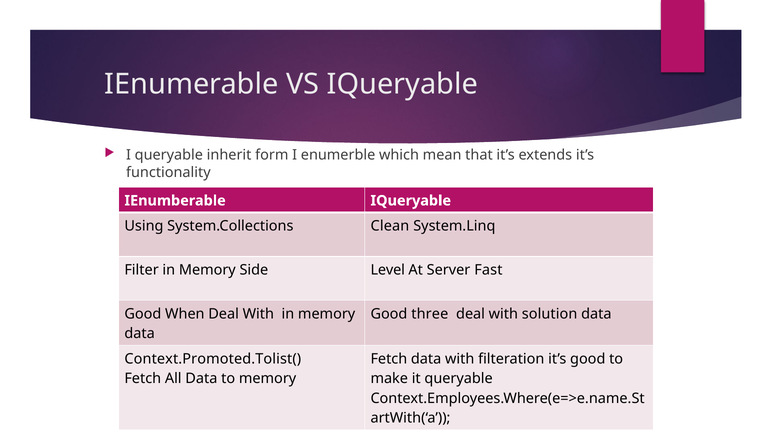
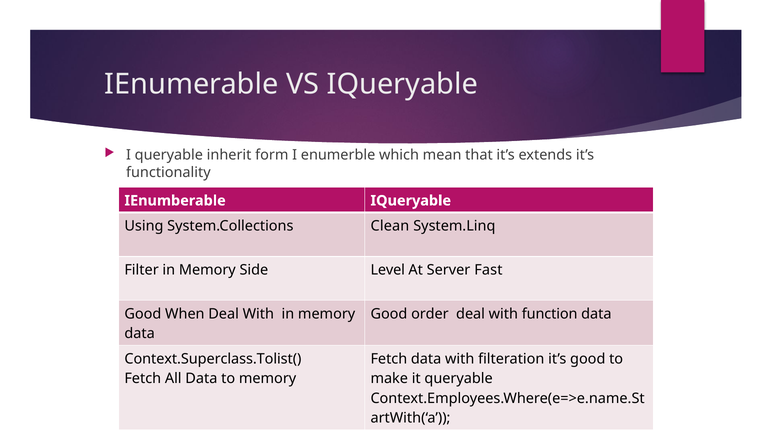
three: three -> order (430, 314)
solution: solution -> function (550, 314)
Context.Promoted.Tolist(: Context.Promoted.Tolist( -> Context.Superclass.Tolist( (213, 359)
